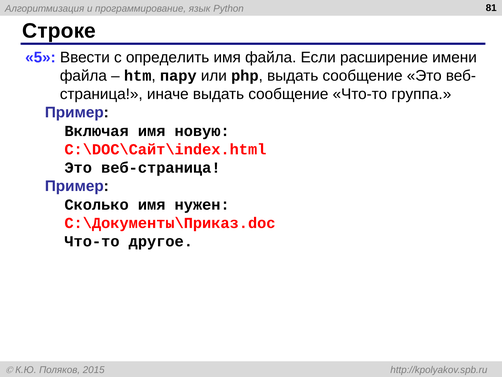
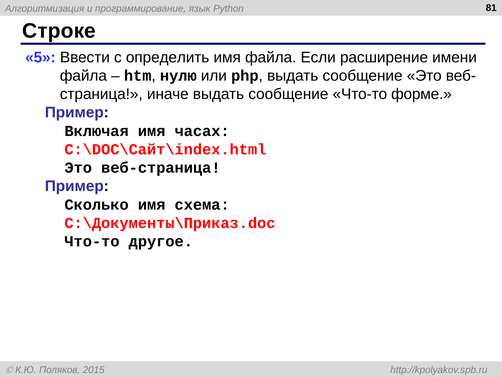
пару: пару -> нулю (178, 76)
группа: группа -> форме (421, 94)
новую: новую -> часах (202, 131)
нужен: нужен -> схема (202, 204)
